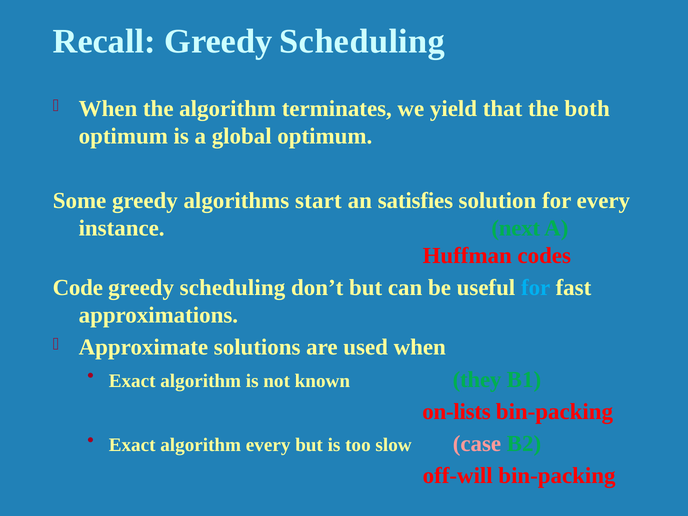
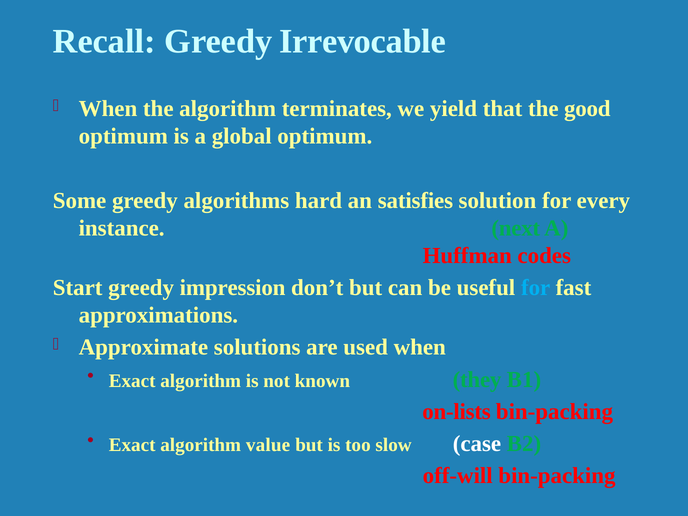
Recall Greedy Scheduling: Scheduling -> Irrevocable (363, 41)
both: both -> good (587, 109)
start: start -> hard (318, 201)
Code: Code -> Start (78, 288)
scheduling: scheduling -> impression (233, 288)
algorithm every: every -> value (268, 445)
case colour: pink -> white (477, 444)
